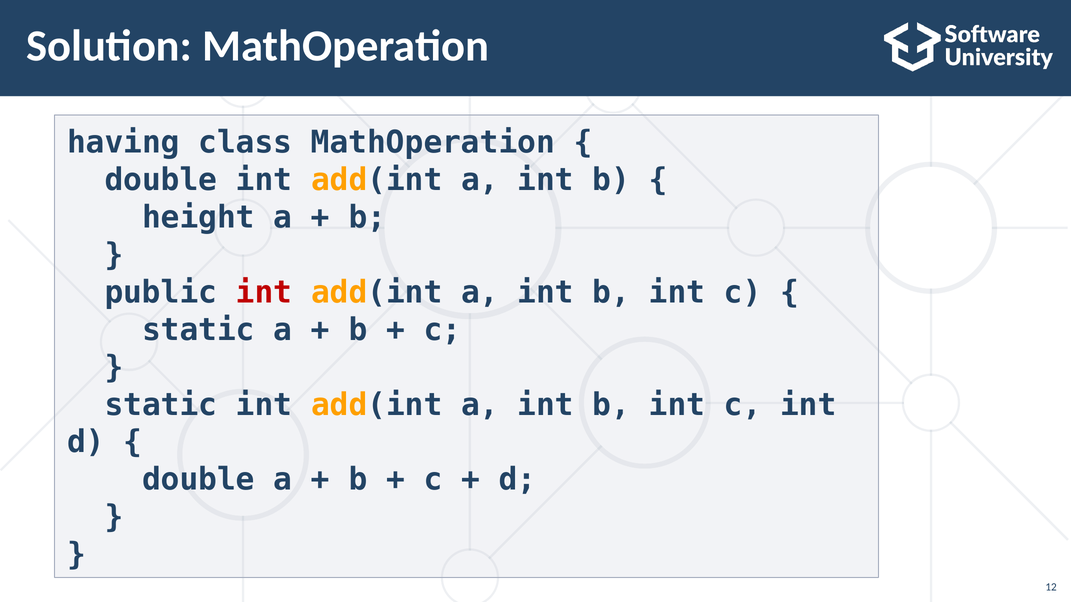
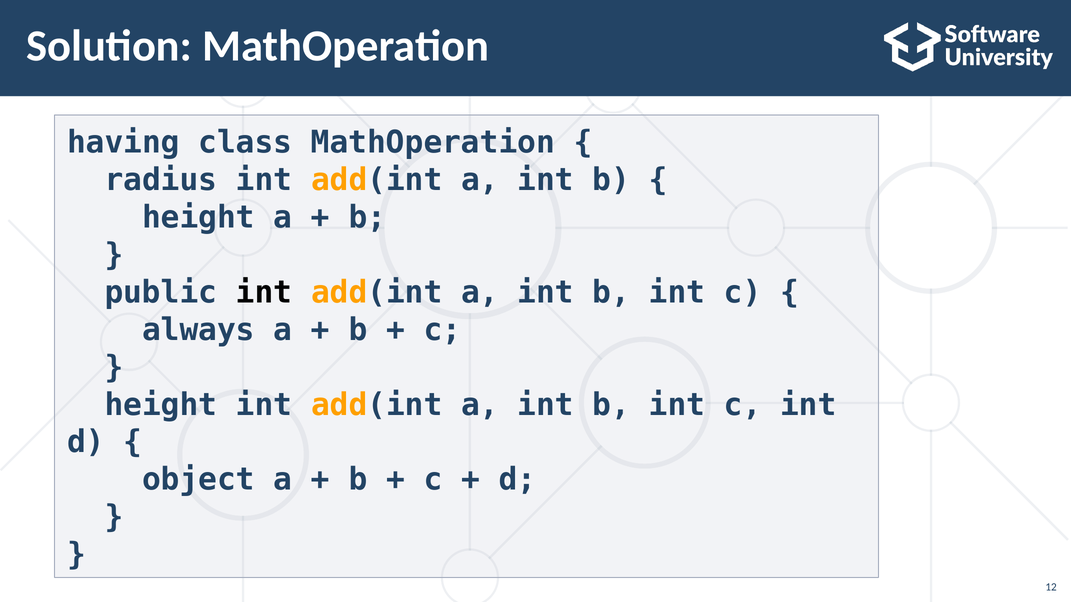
double: double -> radius (161, 180)
int colour: red -> black (264, 292)
static: static -> always (198, 330)
static: static -> height (161, 405)
double: double -> object (198, 480)
